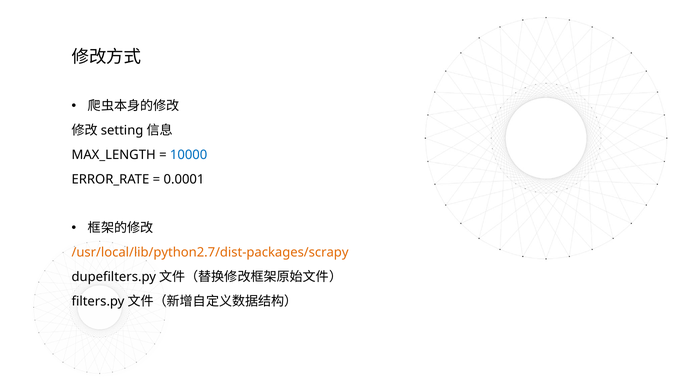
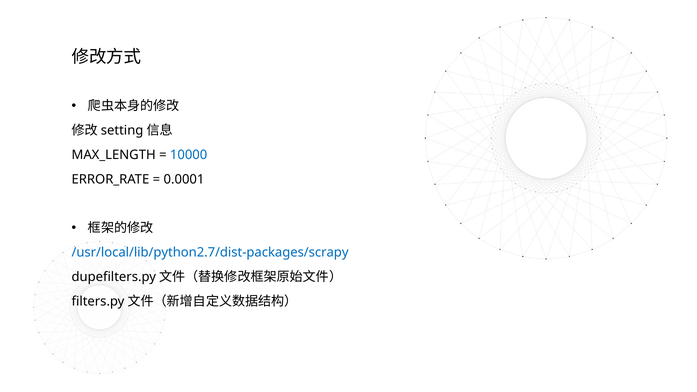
/usr/local/lib/python2.7/dist-packages/scrapy colour: orange -> blue (210, 253)
